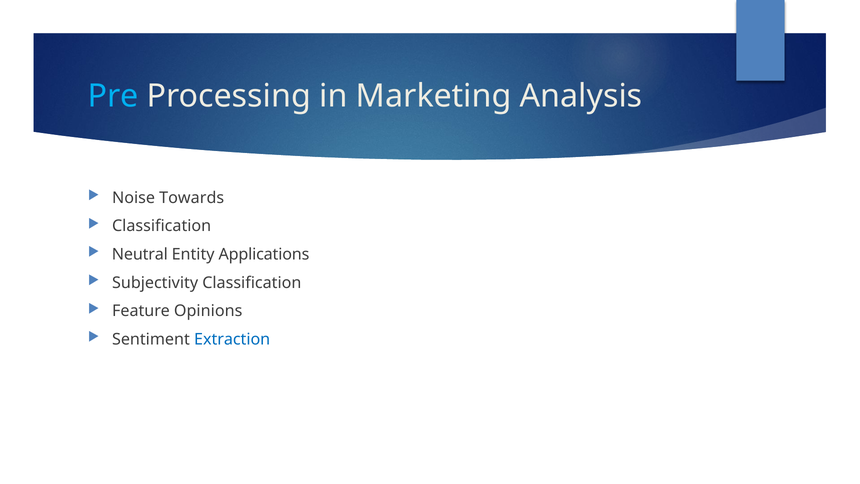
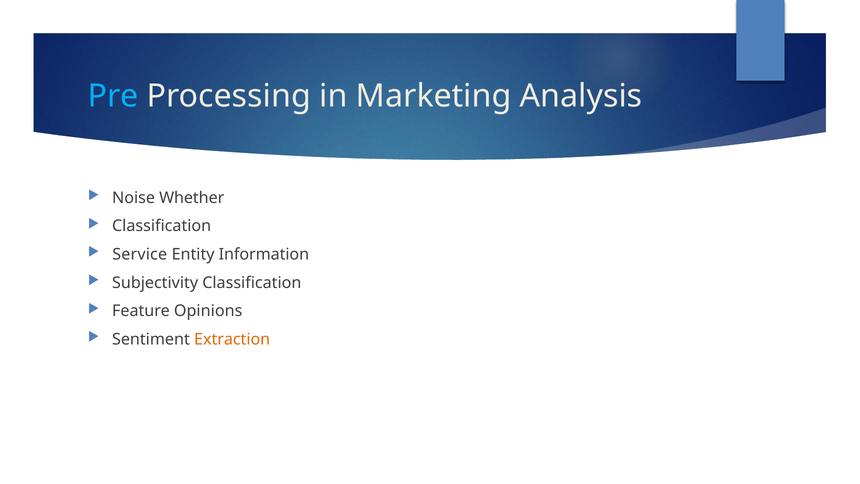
Towards: Towards -> Whether (192, 198)
Neutral: Neutral -> Service (140, 254)
Applications: Applications -> Information (264, 254)
Extraction colour: blue -> orange (232, 339)
